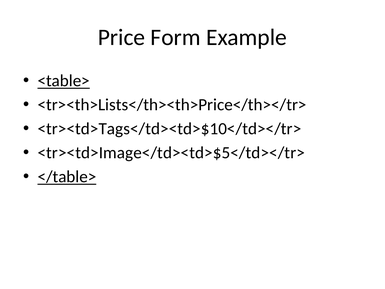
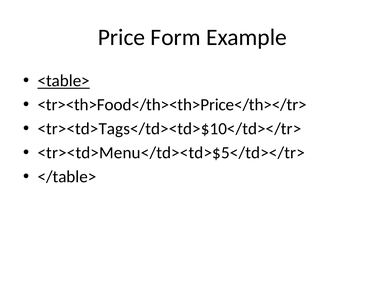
<tr><th>Lists</th><th>Price</th></tr>: <tr><th>Lists</th><th>Price</th></tr> -> <tr><th>Food</th><th>Price</th></tr> (172, 105)
<tr><td>Image</td><td>$5</td></tr>: <tr><td>Image</td><td>$5</td></tr> -> <tr><td>Menu</td><td>$5</td></tr> (171, 153)
</table> underline: present -> none (67, 177)
